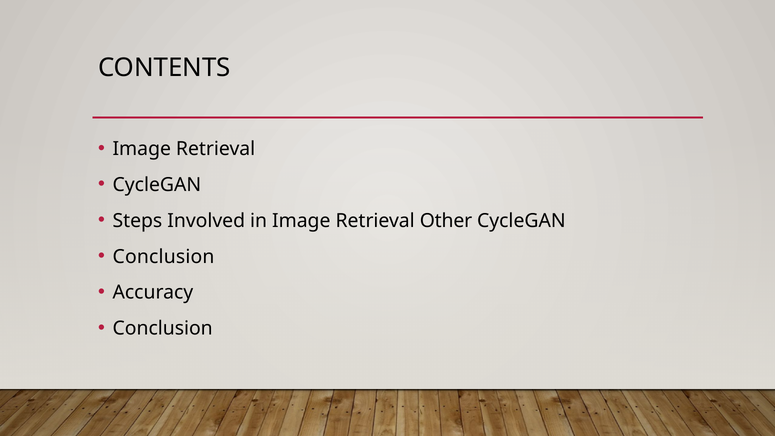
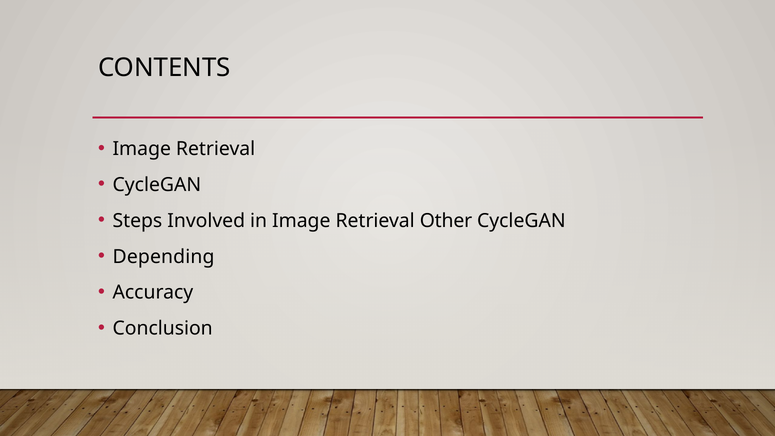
Conclusion: Conclusion -> Depending (164, 257)
